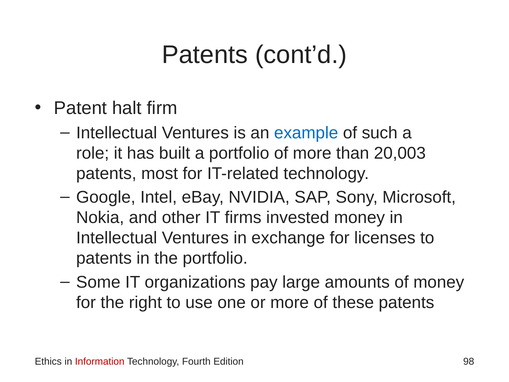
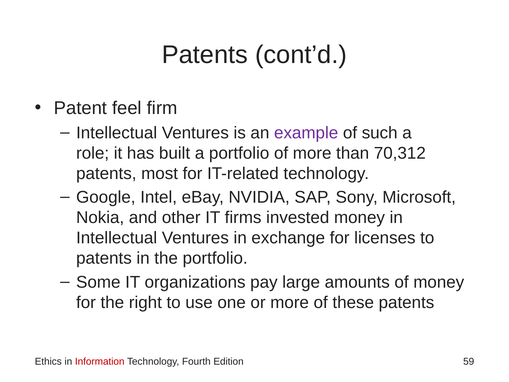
halt: halt -> feel (127, 108)
example colour: blue -> purple (306, 133)
20,003: 20,003 -> 70,312 (400, 153)
98: 98 -> 59 (469, 361)
